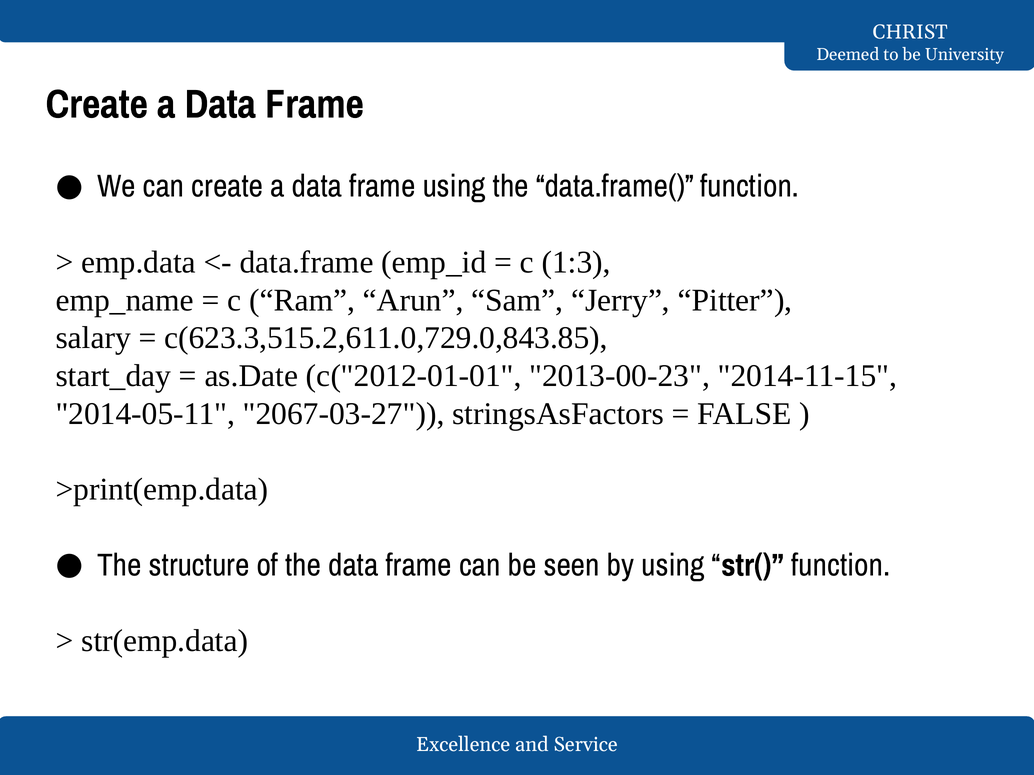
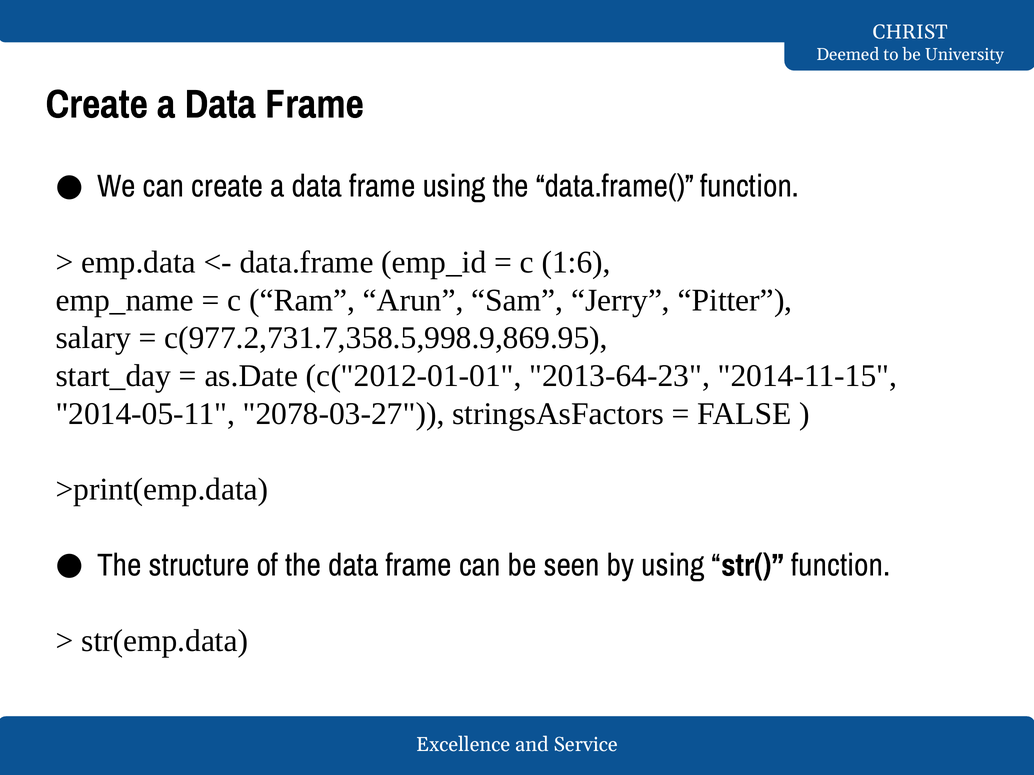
1:3: 1:3 -> 1:6 (576, 262)
c(623.3,515.2,611.0,729.0,843.85: c(623.3,515.2,611.0,729.0,843.85 -> c(977.2,731.7,358.5,998.9,869.95 (386, 338)
2013-00-23: 2013-00-23 -> 2013-64-23 (620, 376)
2067-03-27: 2067-03-27 -> 2078-03-27 (344, 414)
